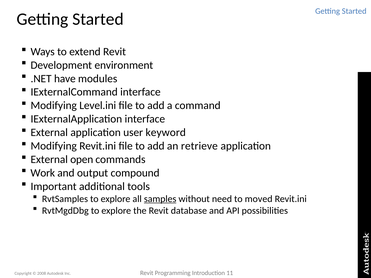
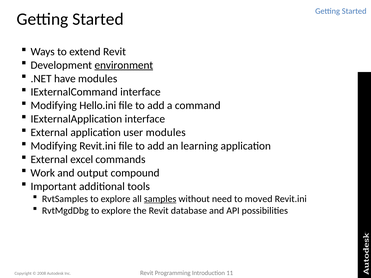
environment underline: none -> present (124, 65)
Level.ini: Level.ini -> Hello.ini (98, 106)
user keyword: keyword -> modules (166, 133)
retrieve: retrieve -> learning (199, 146)
open: open -> excel (82, 160)
